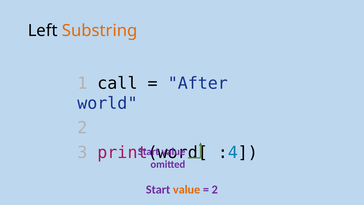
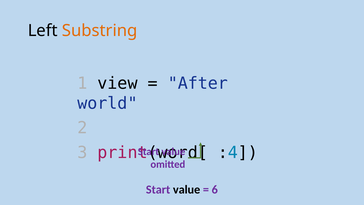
call: call -> view (117, 83)
value colour: orange -> black (187, 189)
2: 2 -> 6 (215, 189)
